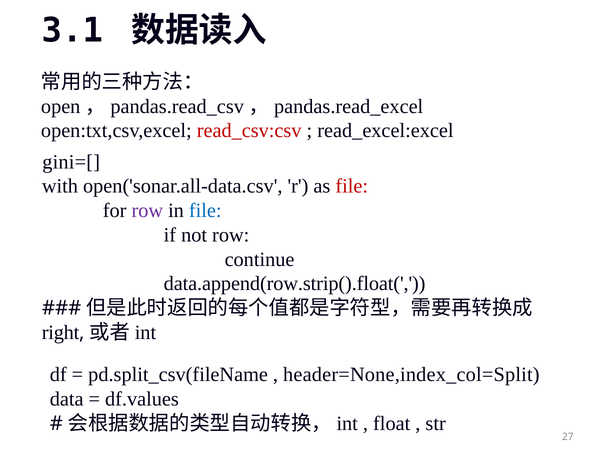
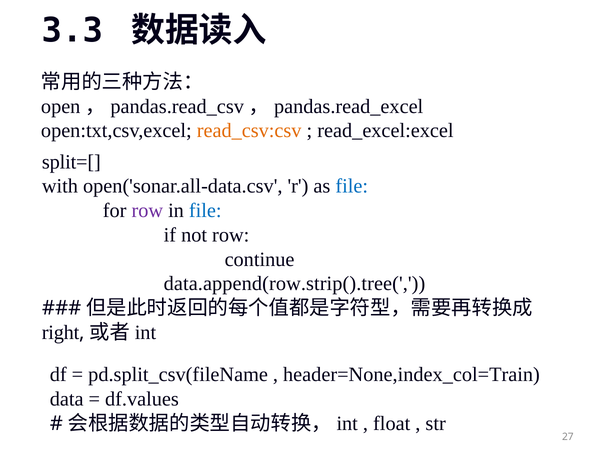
3.1: 3.1 -> 3.3 (72, 30)
read_csv:csv colour: red -> orange (249, 131)
gini=[: gini=[ -> split=[ (71, 162)
file colour: red -> blue (352, 186)
data.append(row.strip().float(: data.append(row.strip().float( -> data.append(row.strip().tree( (295, 284)
header=None,index_col=Split: header=None,index_col=Split -> header=None,index_col=Train (411, 374)
